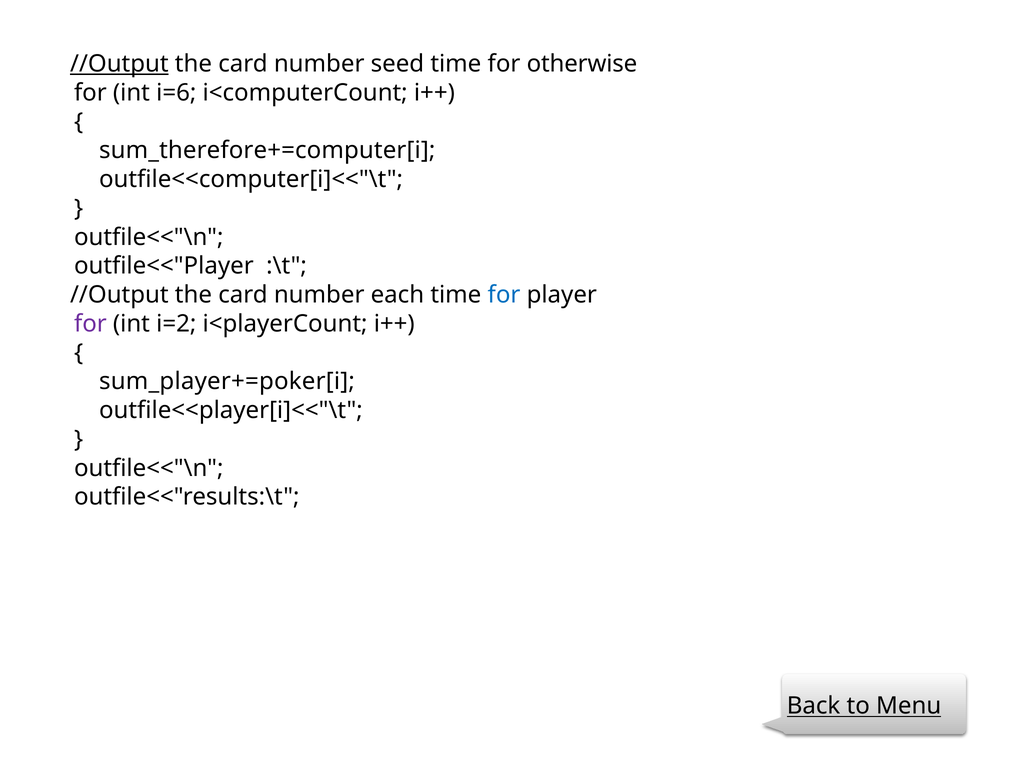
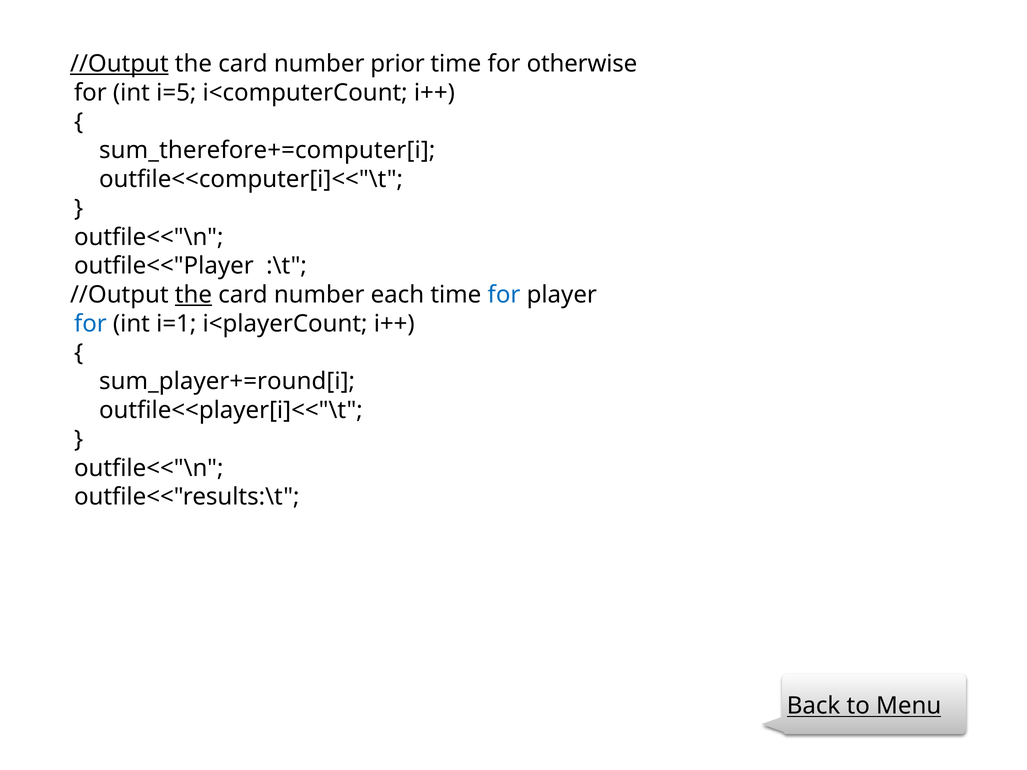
seed: seed -> prior (398, 64)
i=6: i=6 -> i=5 (176, 93)
the underline: none -> present (193, 295)
for colour: purple -> blue (90, 324)
i=2: i=2 -> i=1 (176, 324)
sum_player+=poker[i: sum_player+=poker[i -> sum_player+=round[i (227, 382)
